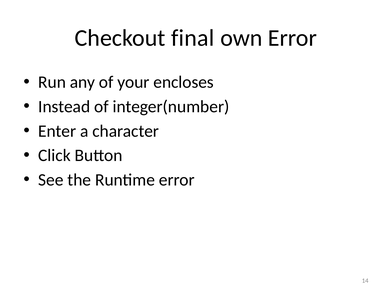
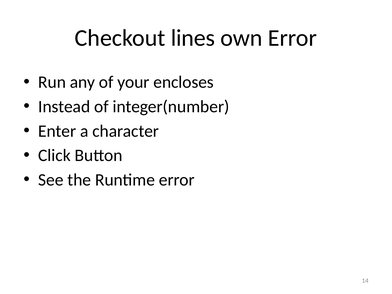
final: final -> lines (193, 38)
